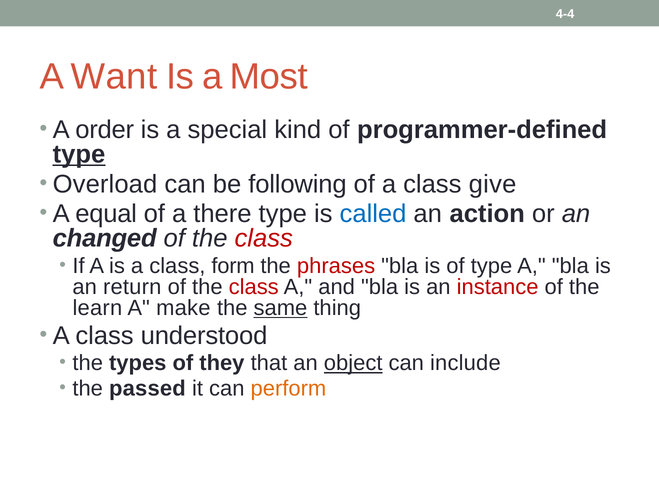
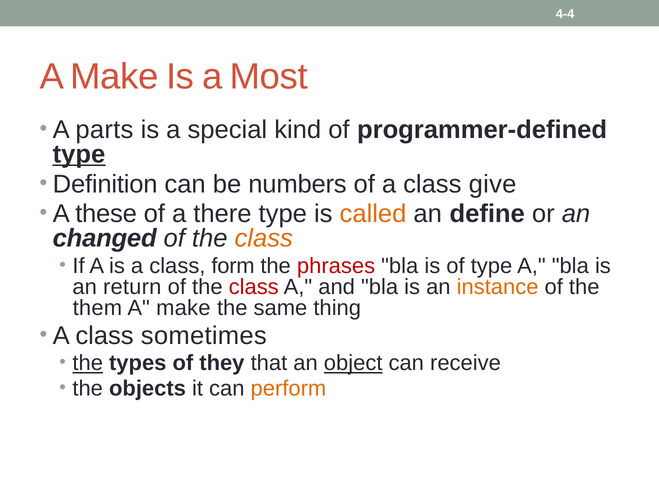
Want: Want -> Make (114, 77)
order: order -> parts (104, 130)
Overload: Overload -> Definition (105, 184)
following: following -> numbers (298, 184)
equal: equal -> these (106, 214)
called colour: blue -> orange (373, 214)
action: action -> define (487, 214)
class colour: red -> orange (264, 239)
instance colour: red -> orange (498, 287)
learn: learn -> them (97, 308)
same underline: present -> none (280, 308)
understood: understood -> sometimes (204, 336)
the underline: none -> present (88, 363)
include: include -> receive (465, 363)
passed: passed -> objects (148, 389)
